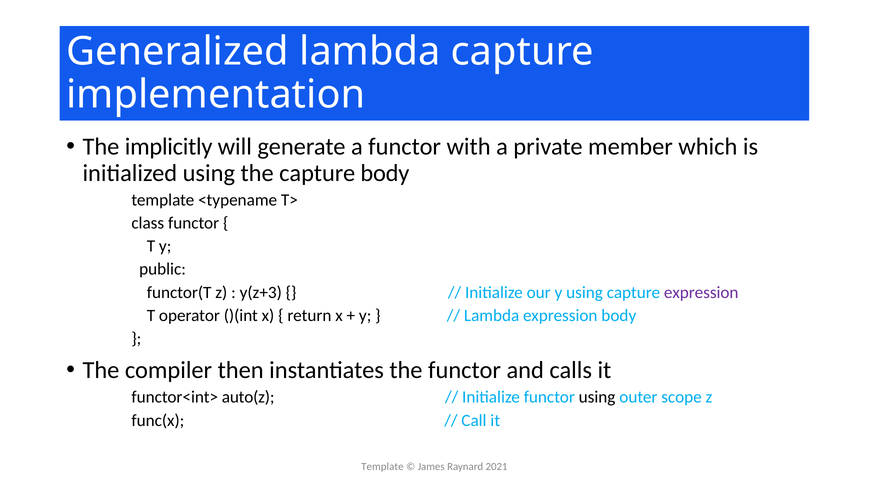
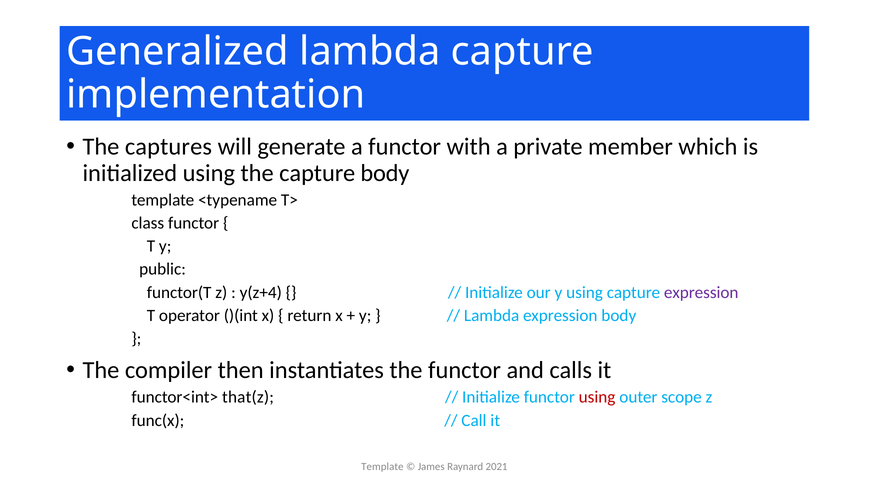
implicitly: implicitly -> captures (168, 146)
y(z+3: y(z+3 -> y(z+4 (261, 292)
auto(z: auto(z -> that(z (248, 397)
using colour: black -> red (597, 397)
